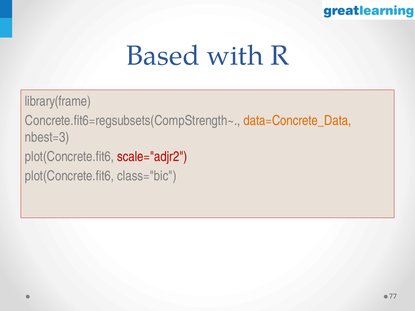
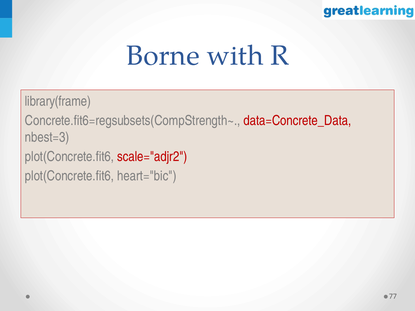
Based: Based -> Borne (163, 56)
data=Concrete_Data colour: orange -> red (297, 121)
class="bic: class="bic -> heart="bic (147, 176)
